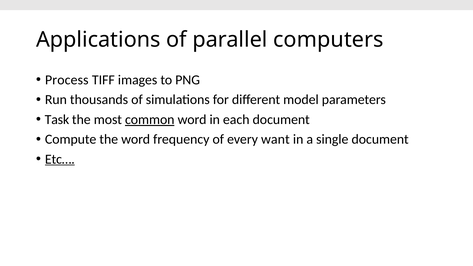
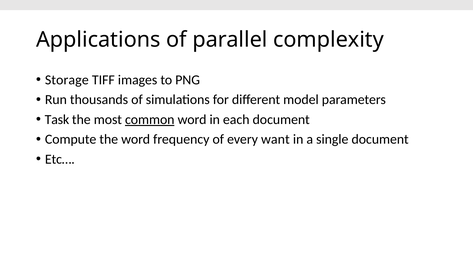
computers: computers -> complexity (328, 40)
Process: Process -> Storage (67, 80)
Etc… underline: present -> none (60, 159)
